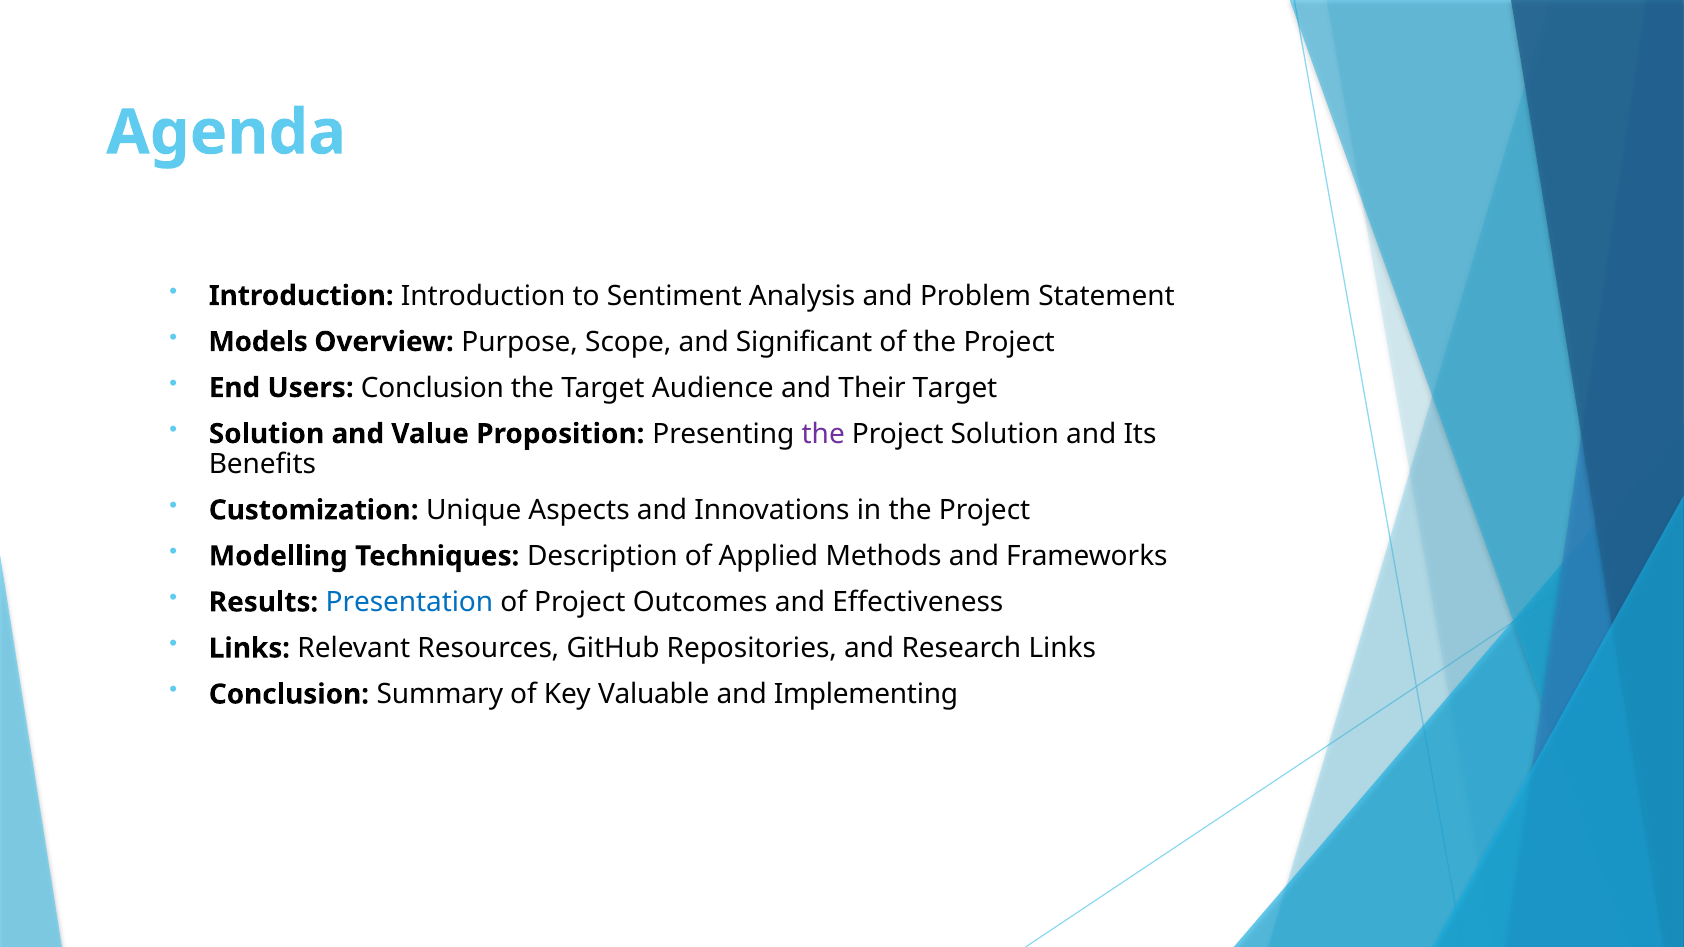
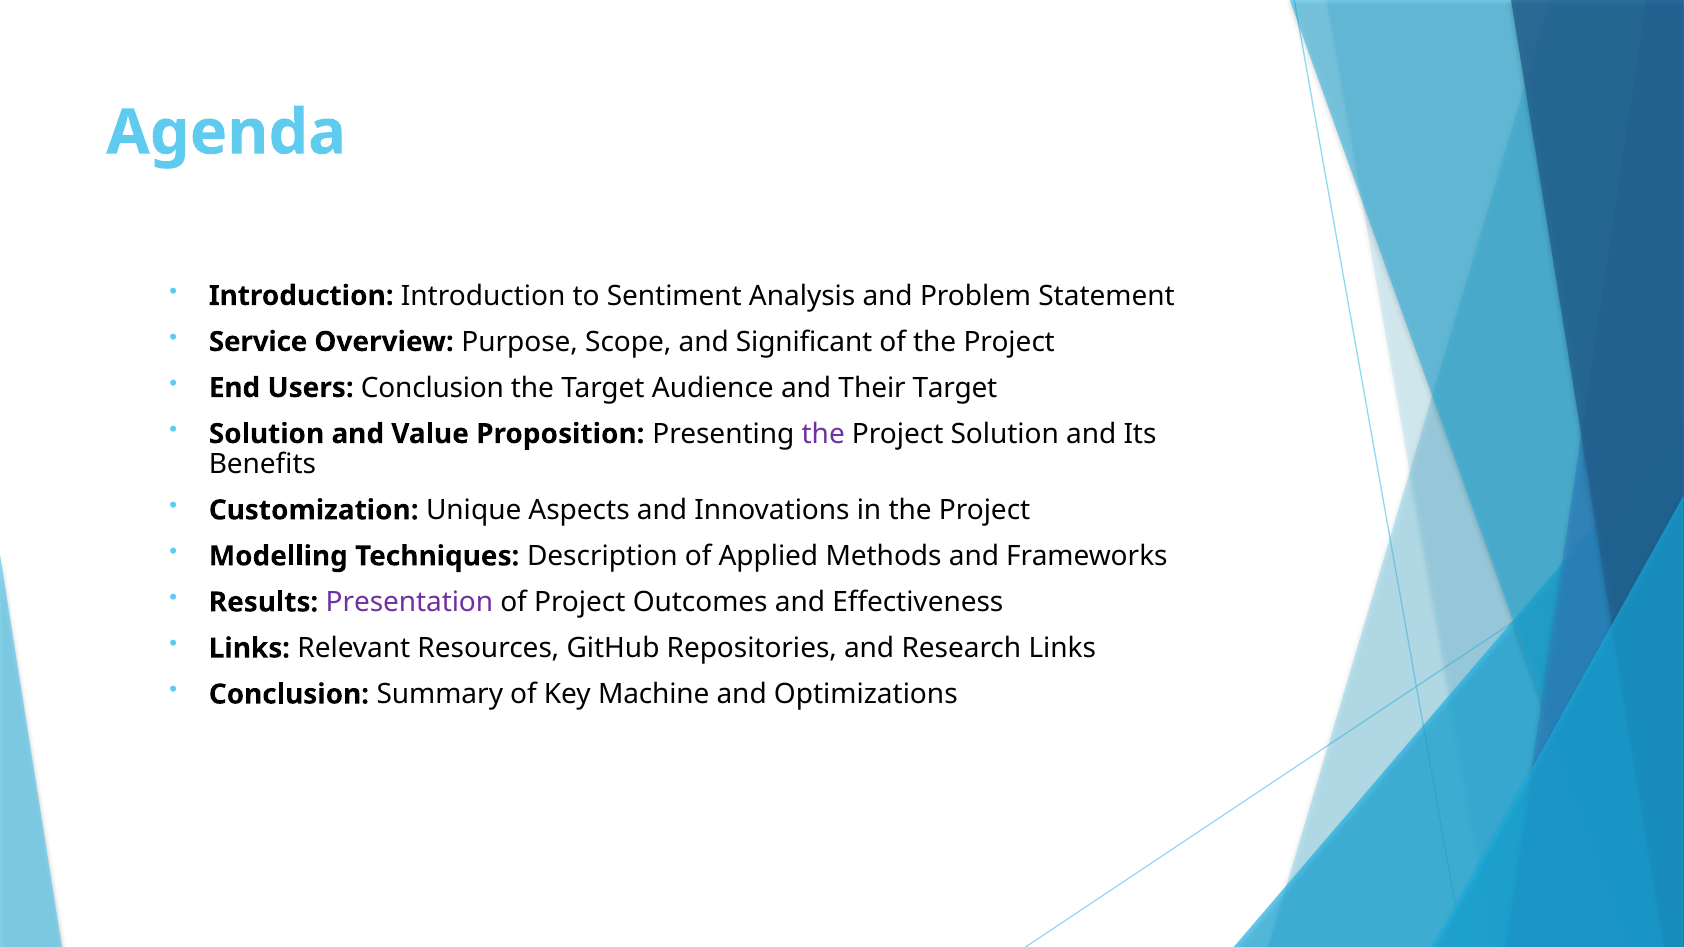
Models: Models -> Service (258, 342)
Presentation colour: blue -> purple (409, 602)
Valuable: Valuable -> Machine (654, 694)
Implementing: Implementing -> Optimizations (866, 694)
